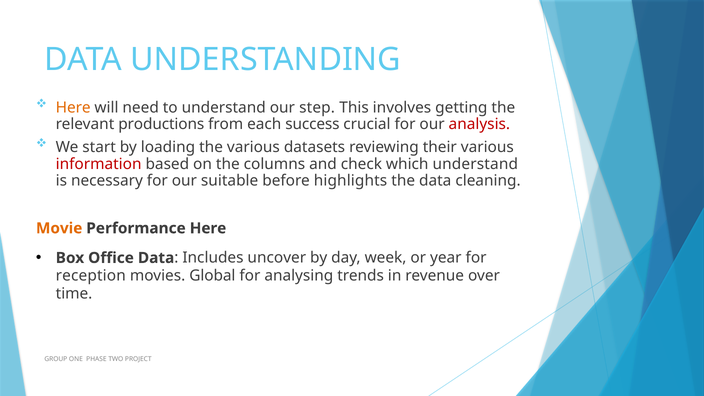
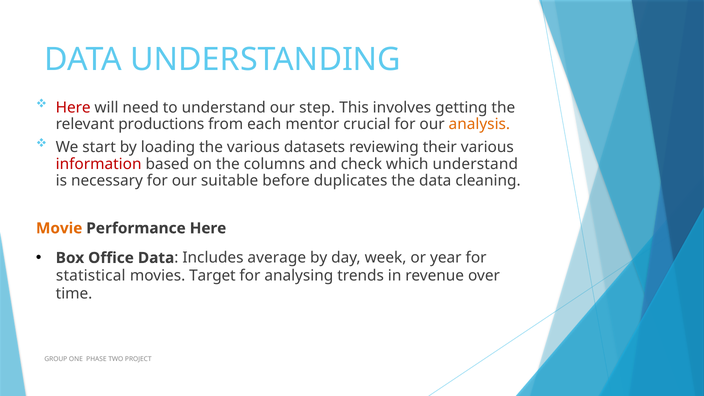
Here colour: orange -> red (73, 108)
success: success -> mentor (312, 124)
analysis colour: red -> orange (479, 124)
highlights: highlights -> duplicates (351, 181)
uncover: uncover -> average (277, 258)
reception: reception -> statistical (91, 276)
Global: Global -> Target (212, 276)
